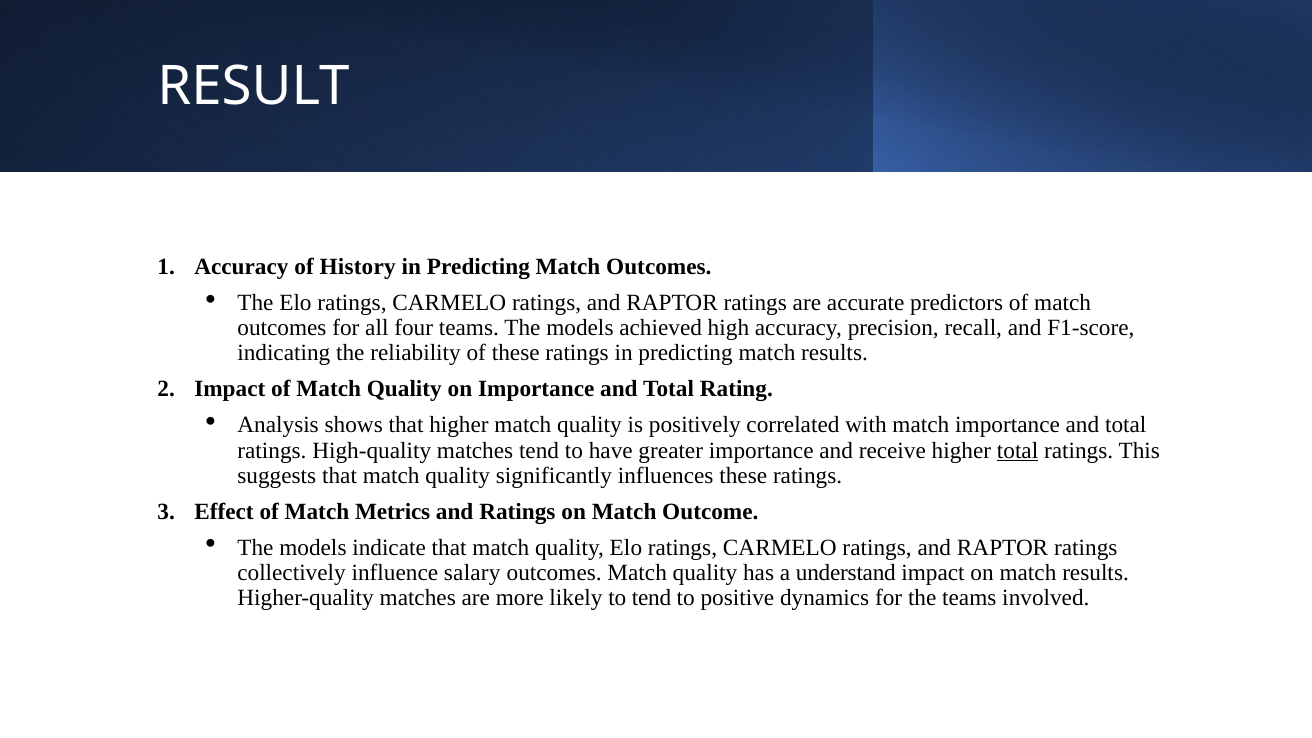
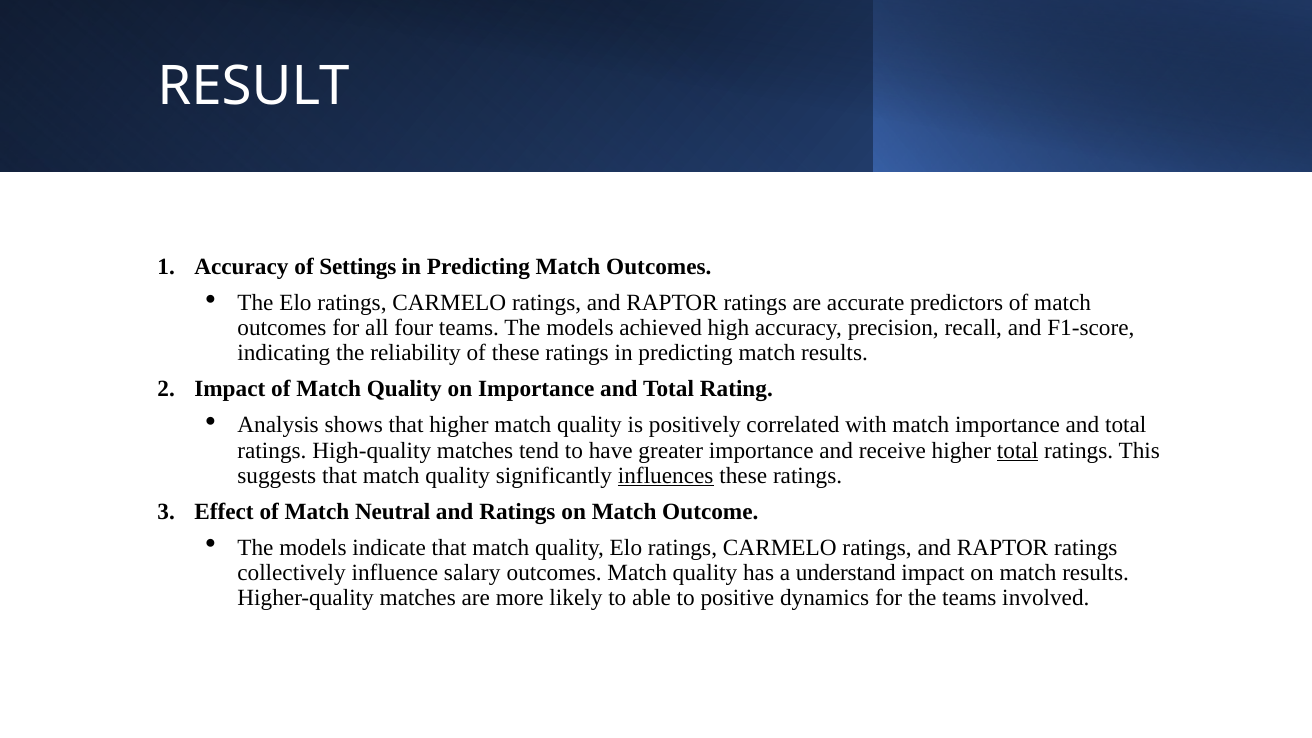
History: History -> Settings (358, 267)
influences underline: none -> present (666, 476)
Metrics: Metrics -> Neutral (393, 512)
to tend: tend -> able (651, 598)
